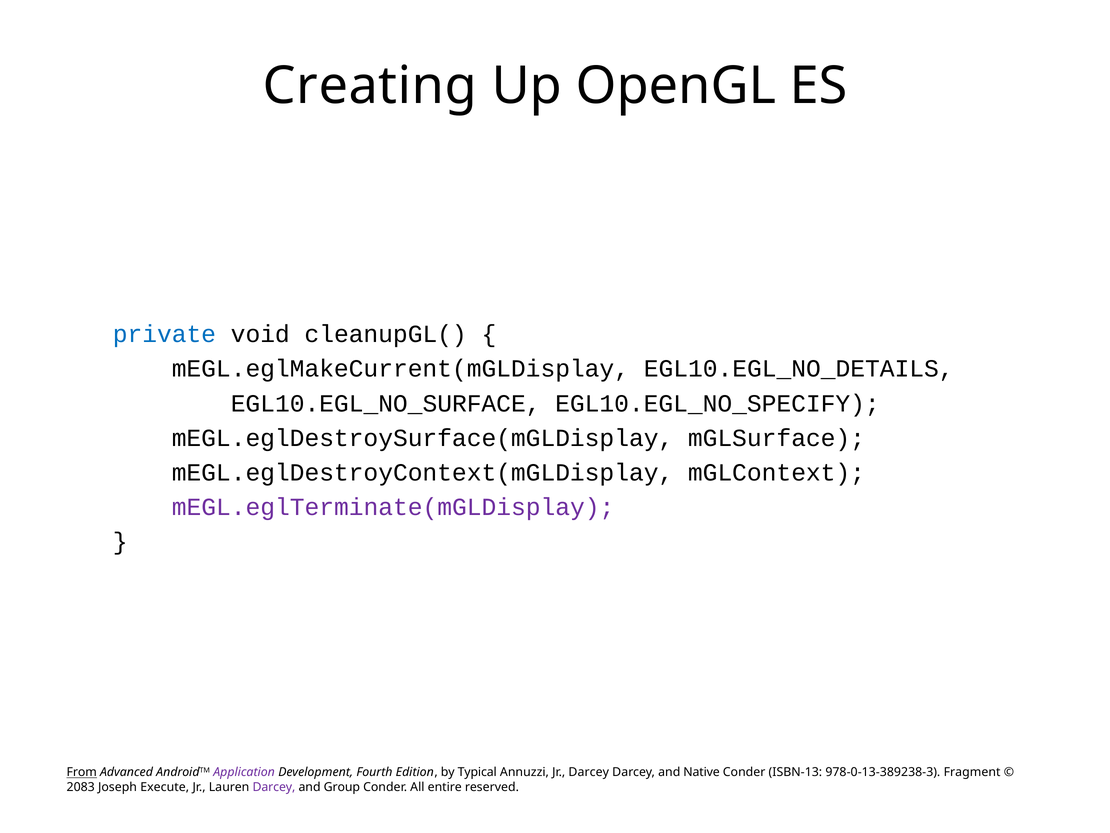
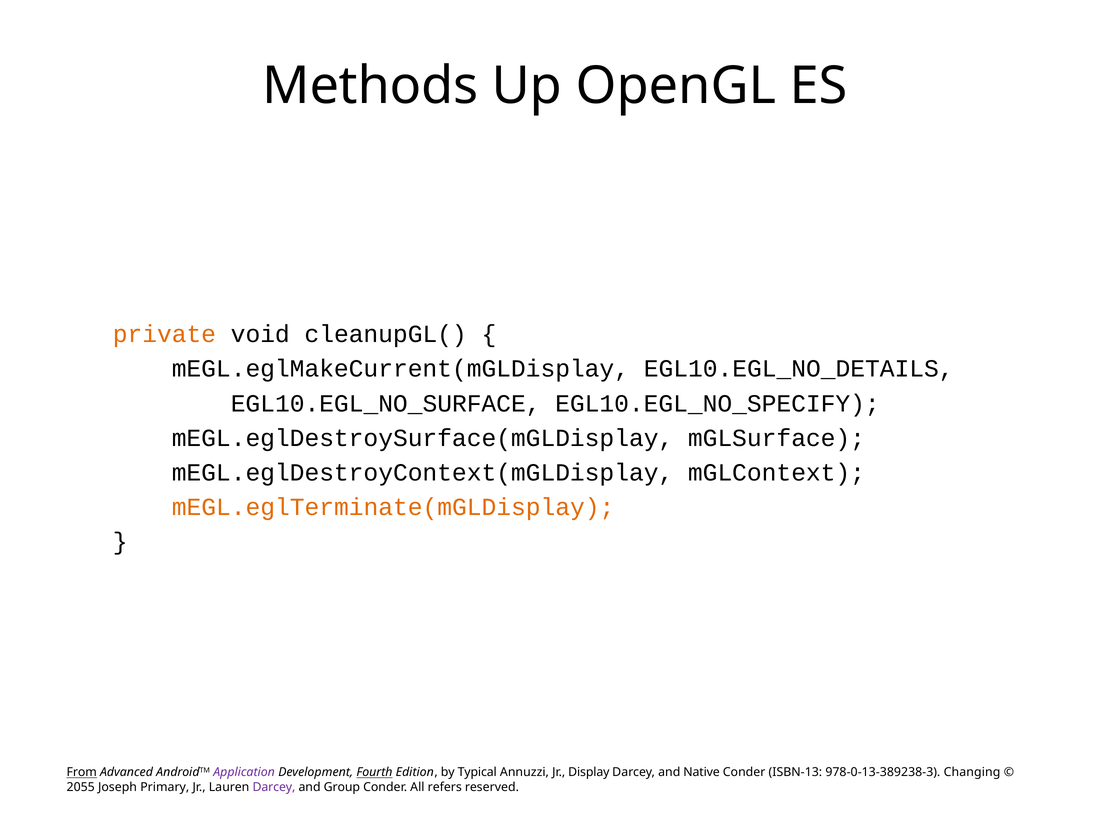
Creating: Creating -> Methods (370, 86)
private colour: blue -> orange (164, 334)
mEGL.eglTerminate(mGLDisplay colour: purple -> orange (393, 507)
Fourth underline: none -> present (374, 772)
Jr Darcey: Darcey -> Display (589, 772)
Fragment: Fragment -> Changing (972, 772)
2083: 2083 -> 2055 (81, 787)
Execute: Execute -> Primary (165, 787)
entire: entire -> refers (445, 787)
